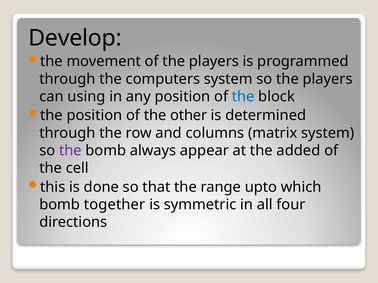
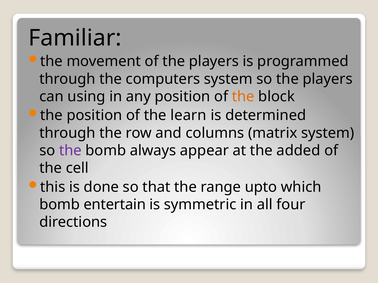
Develop: Develop -> Familiar (75, 38)
the colour: blue -> orange (243, 97)
other: other -> learn (188, 116)
together: together -> entertain (115, 205)
